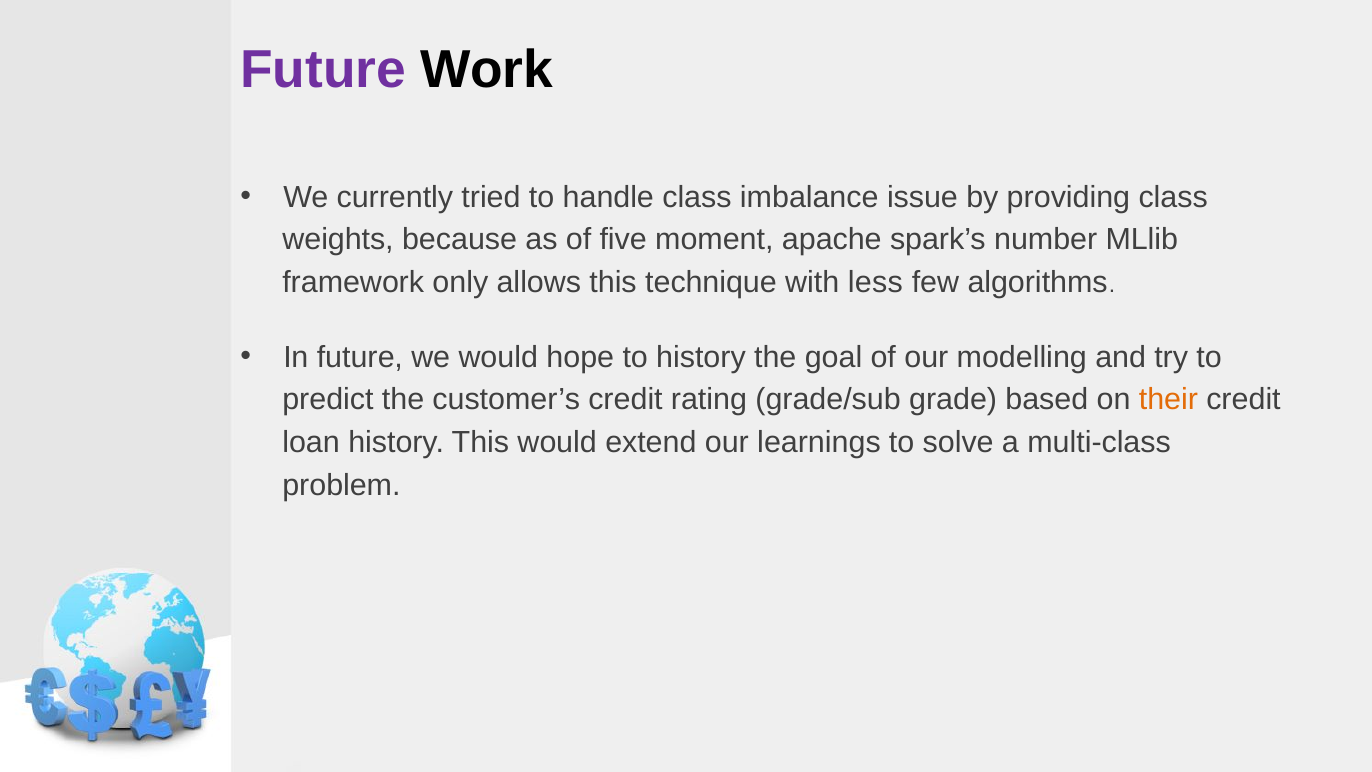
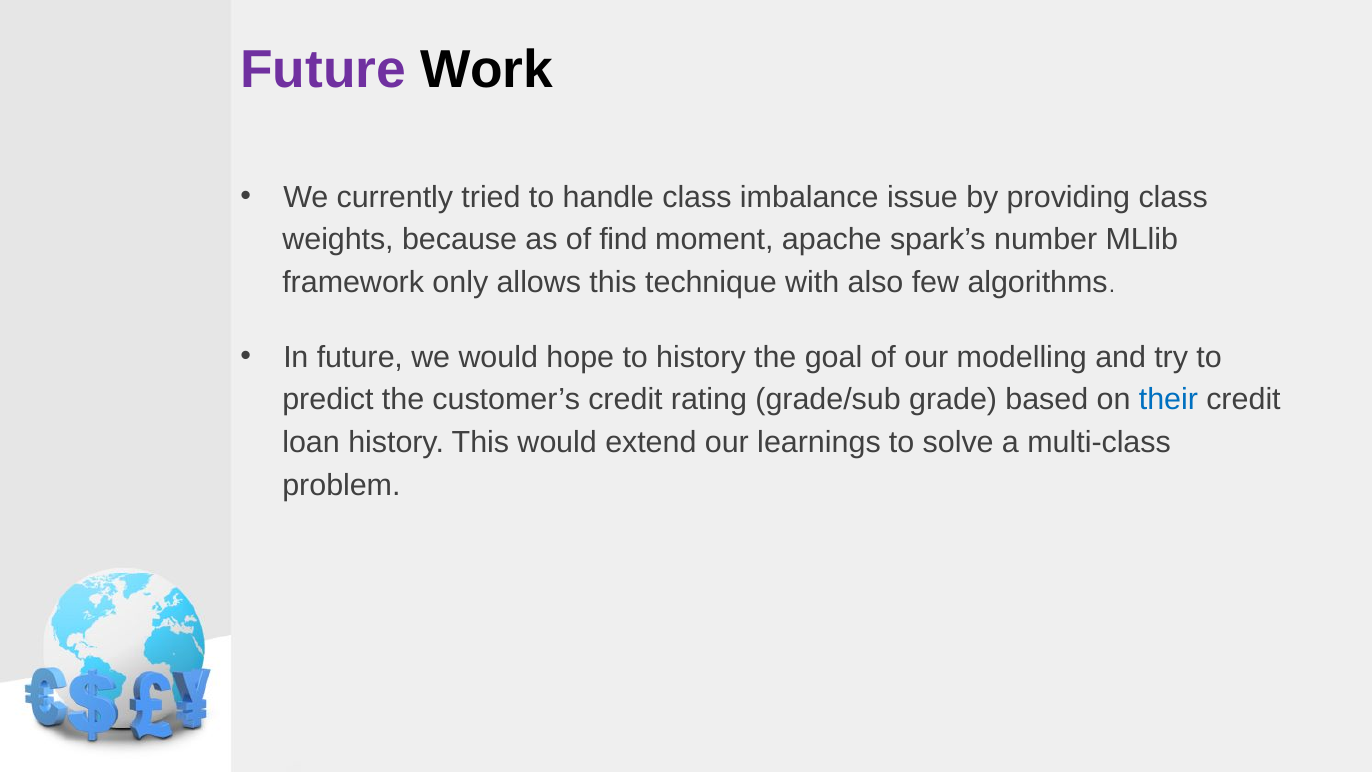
five: five -> find (623, 240)
less: less -> also (876, 282)
their colour: orange -> blue (1168, 400)
